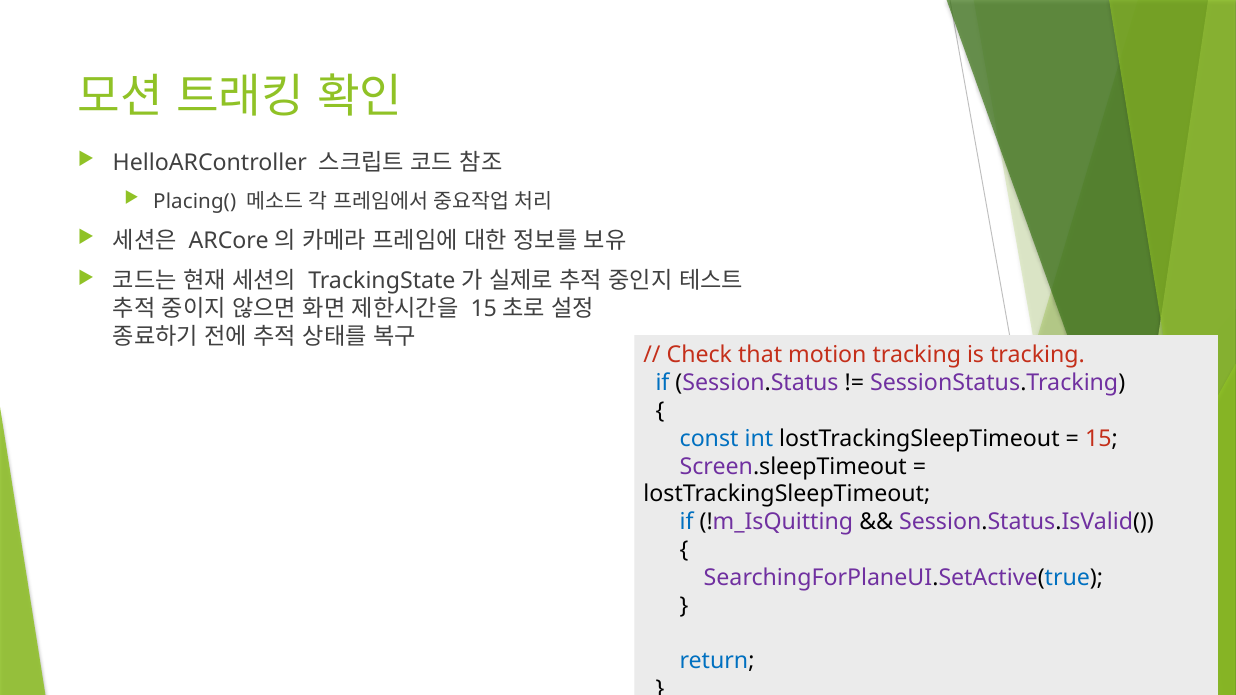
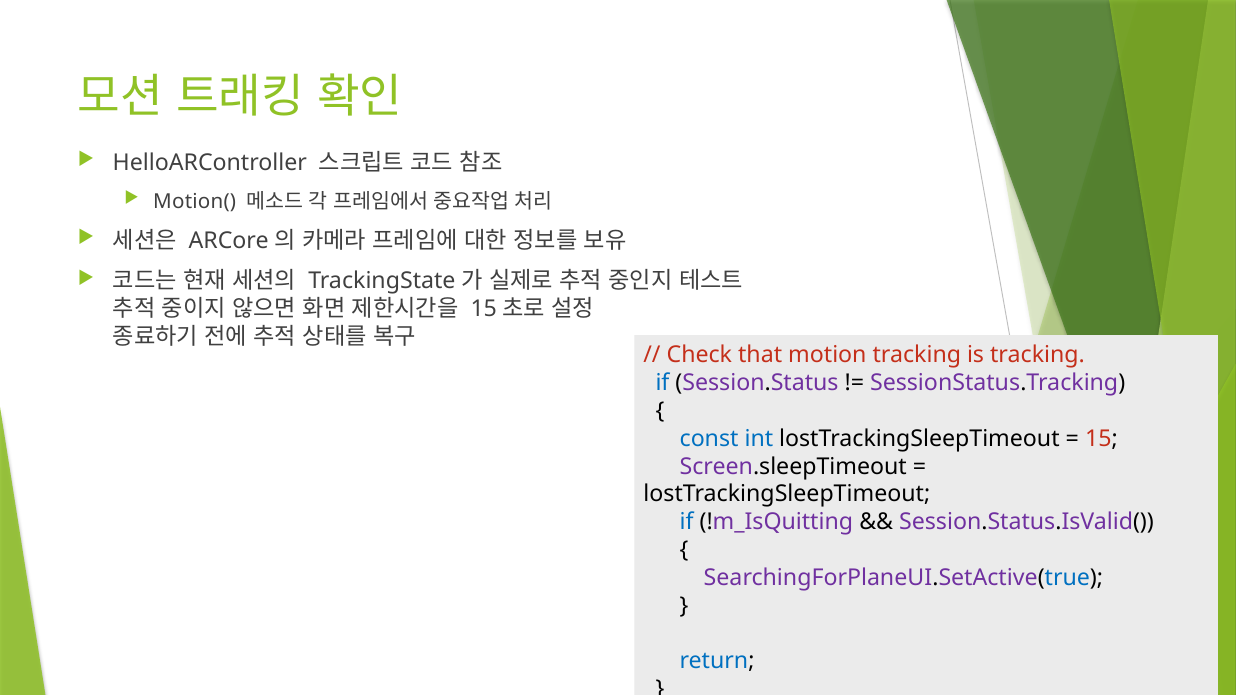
Placing(: Placing( -> Motion( (195, 201)
